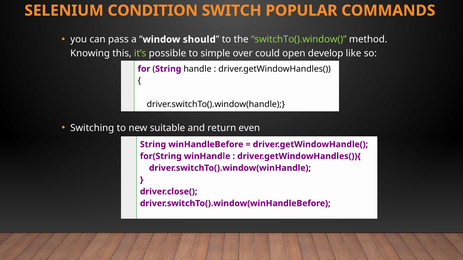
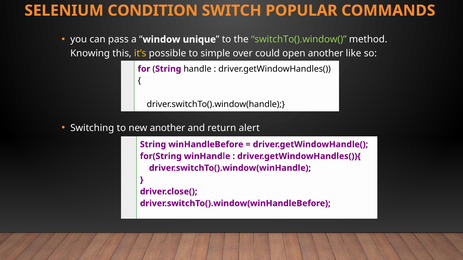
should: should -> unique (199, 39)
it’s colour: light green -> yellow (140, 53)
open develop: develop -> another (326, 53)
new suitable: suitable -> another (168, 128)
even: even -> alert (249, 128)
